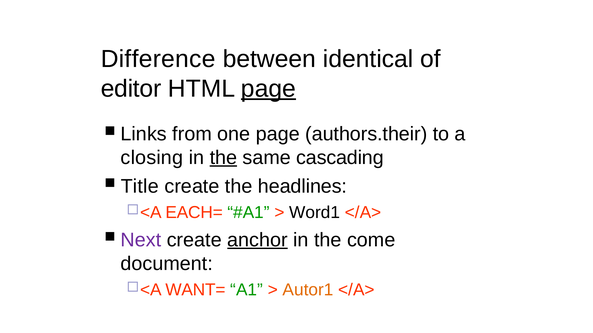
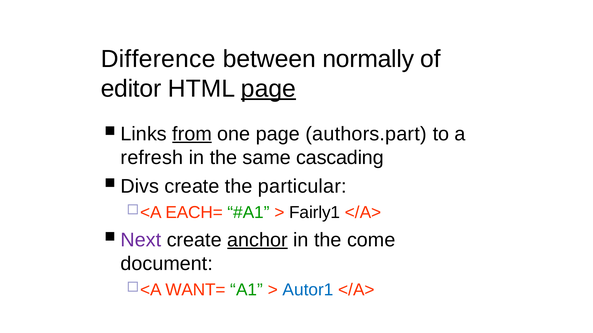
identical: identical -> normally (368, 59)
from underline: none -> present (192, 134)
authors.their: authors.their -> authors.part (366, 134)
closing: closing -> refresh (152, 158)
the underline: present -> none (223, 158)
Title: Title -> Divs (140, 187)
headlines: headlines -> particular (302, 187)
Word1: Word1 -> Fairly1 (315, 213)
Autor1 colour: orange -> blue (308, 290)
